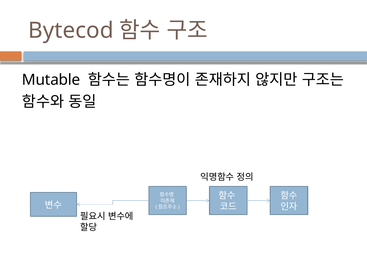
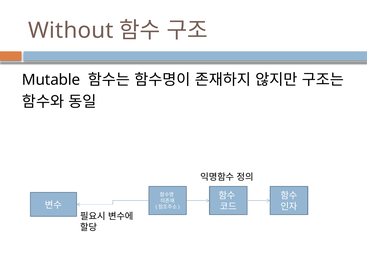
Bytecod: Bytecod -> Without (71, 31)
